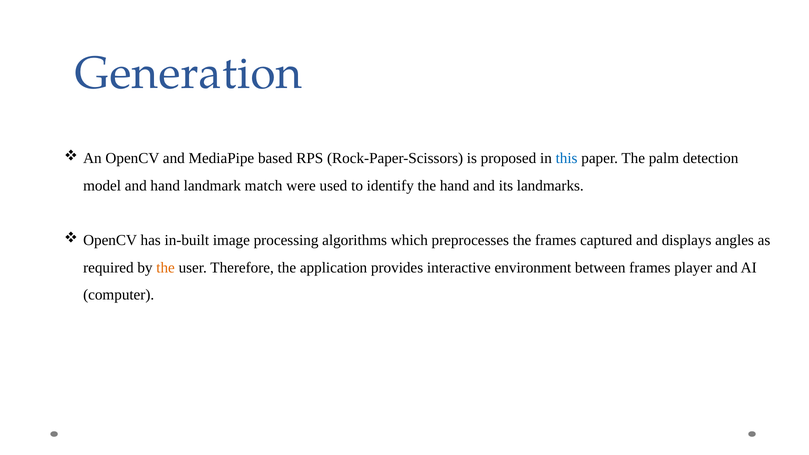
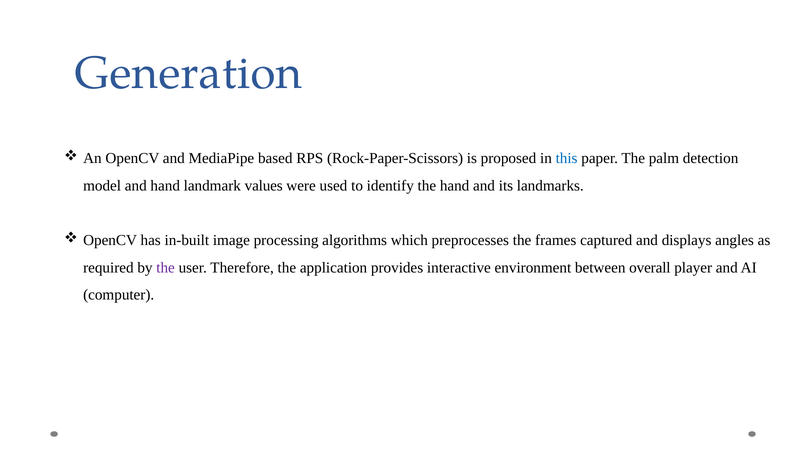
match: match -> values (264, 186)
the colour: orange -> purple (166, 268)
between frames: frames -> overall (650, 268)
